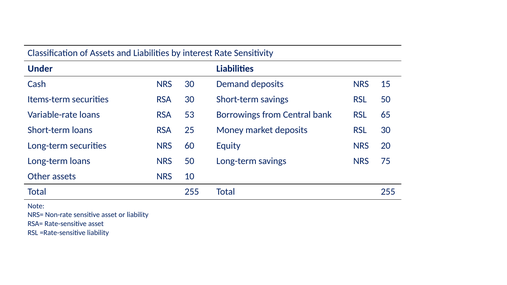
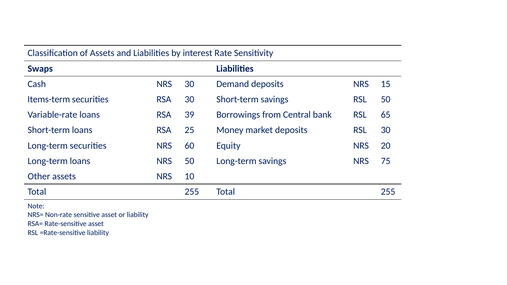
Under: Under -> Swaps (40, 69)
53: 53 -> 39 (189, 115)
